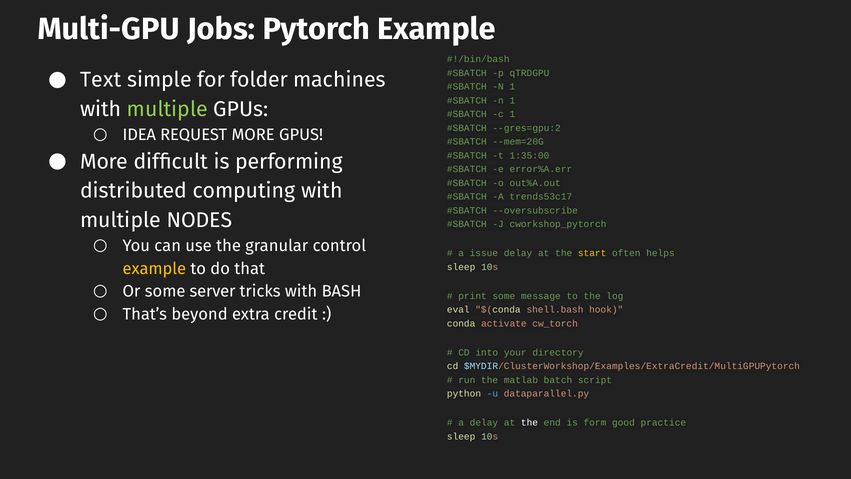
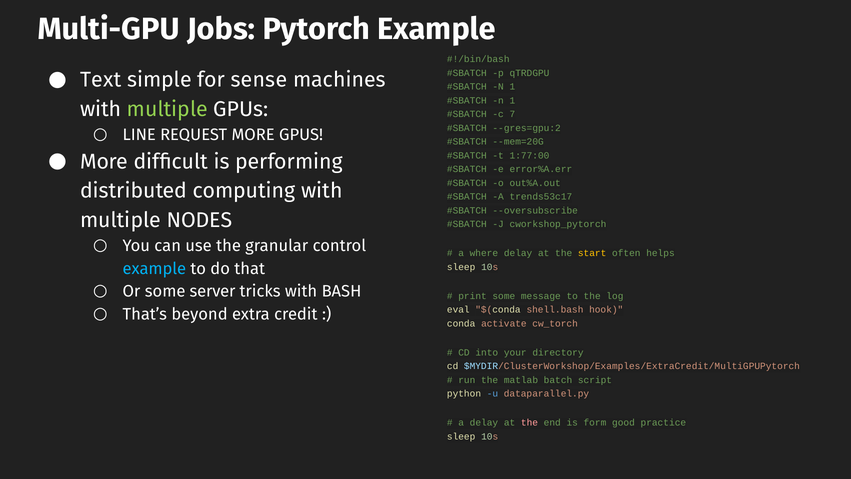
folder: folder -> sense (259, 80)
c 1: 1 -> 7 (512, 114)
IDEA: IDEA -> LINE (139, 135)
1:35:00: 1:35:00 -> 1:77:00 (529, 155)
issue: issue -> where (484, 253)
example colour: yellow -> light blue (154, 268)
the colour: white -> pink (529, 423)
